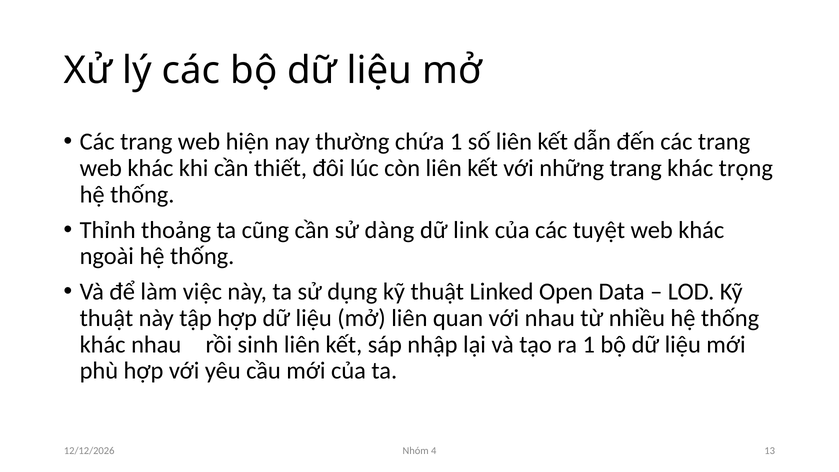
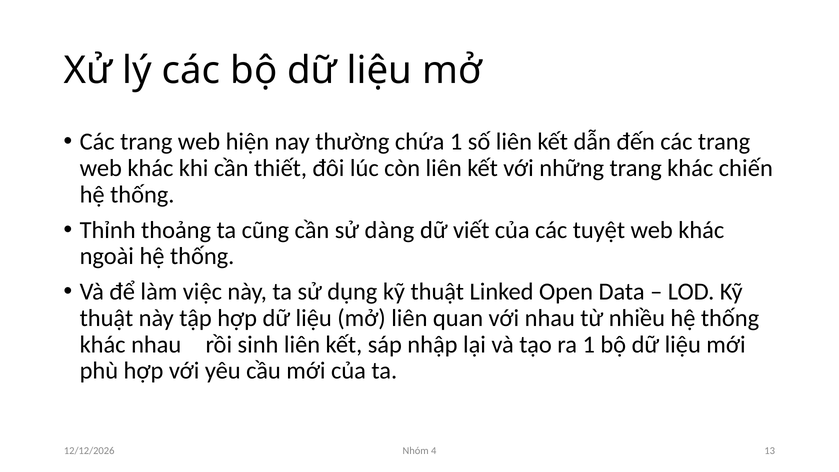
trọng: trọng -> chiến (746, 168)
link: link -> viết (471, 230)
